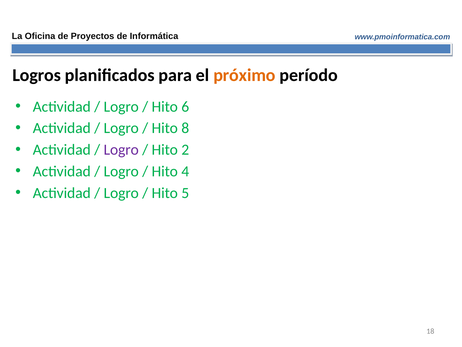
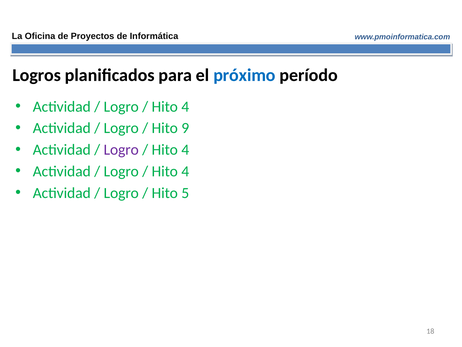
próximo colour: orange -> blue (244, 75)
6: 6 -> 4 (185, 106)
8: 8 -> 9 (185, 128)
2: 2 -> 4 (185, 150)
